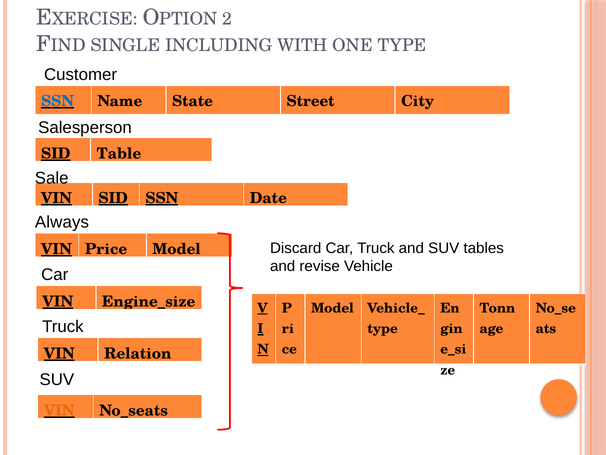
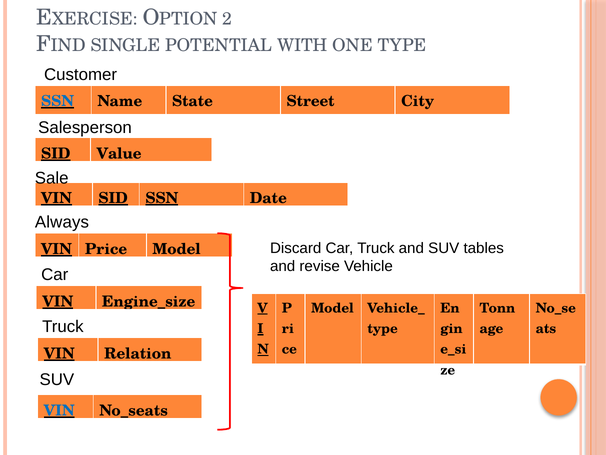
INCLUDING: INCLUDING -> POTENTIAL (219, 45)
Table: Table -> Value (119, 153)
VIN colour: orange -> blue (59, 410)
